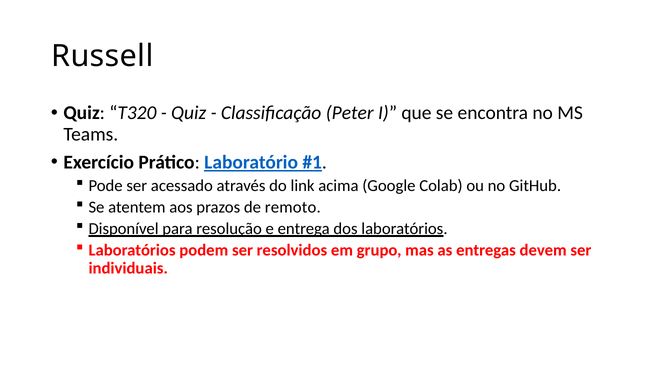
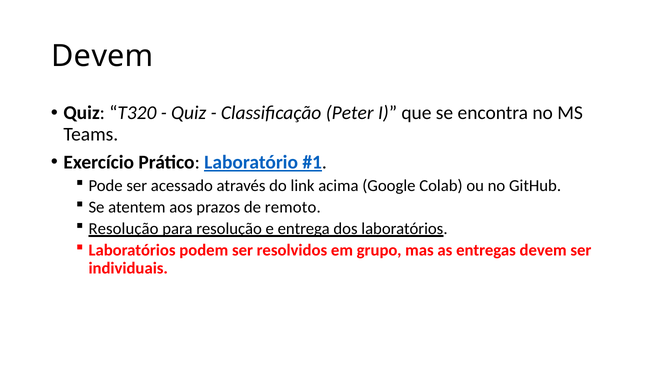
Russell: Russell -> Devem (102, 56)
Disponível: Disponível -> Resolução (123, 229)
